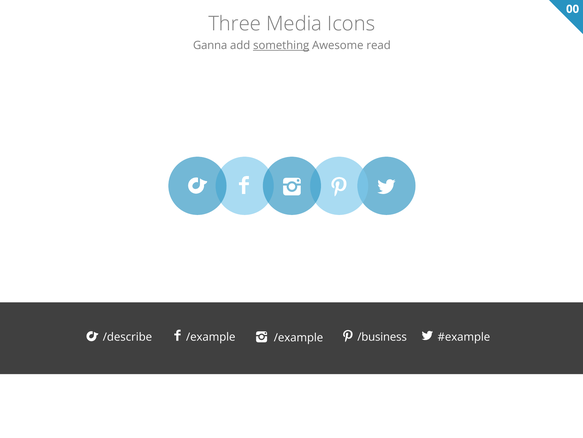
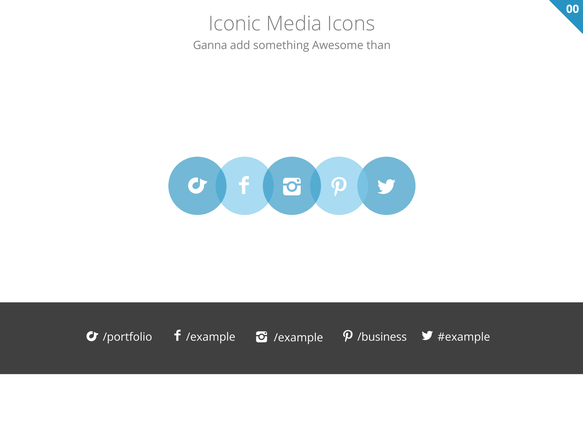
Three: Three -> Iconic (235, 24)
something underline: present -> none (281, 45)
read: read -> than (379, 45)
/describe: /describe -> /portfolio (127, 337)
